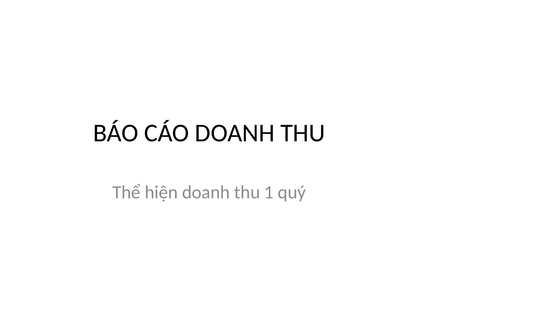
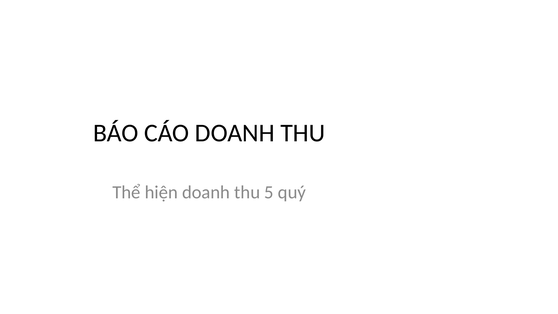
1: 1 -> 5 (269, 192)
